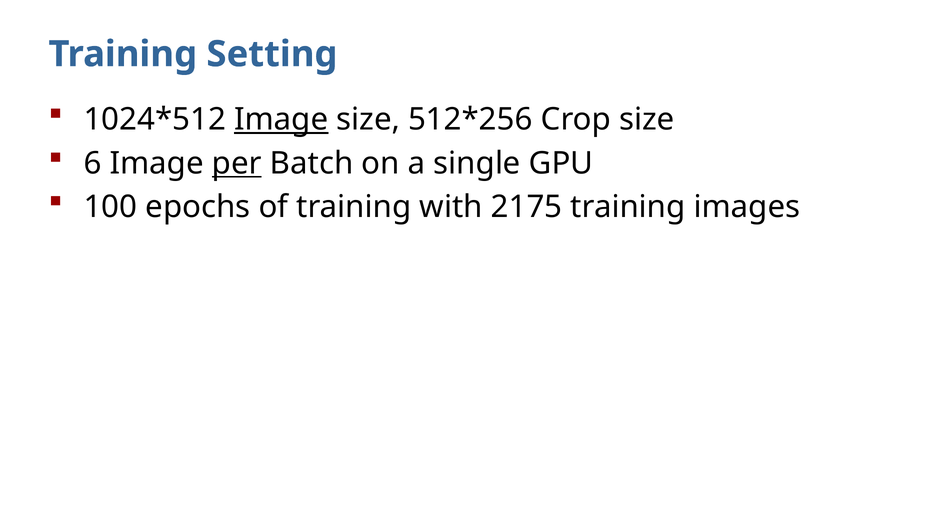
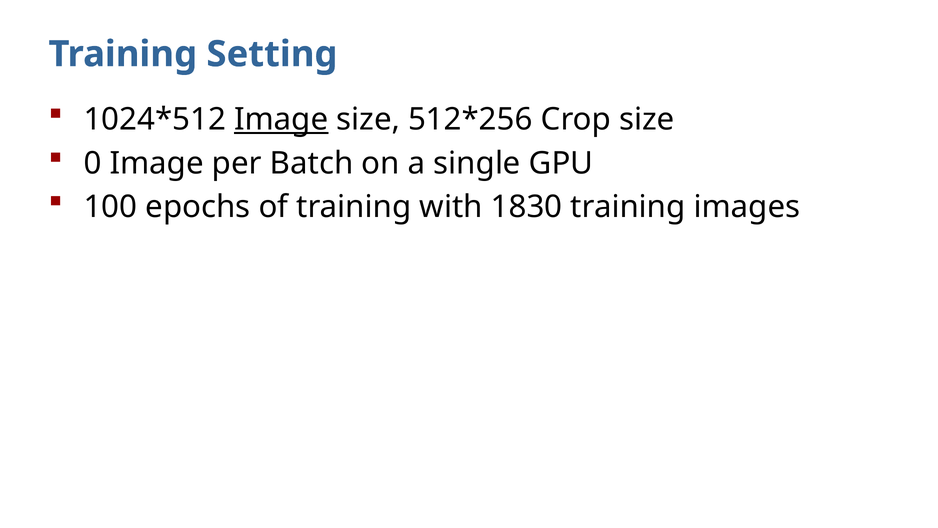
6: 6 -> 0 (93, 163)
per underline: present -> none (237, 163)
2175: 2175 -> 1830 (527, 207)
